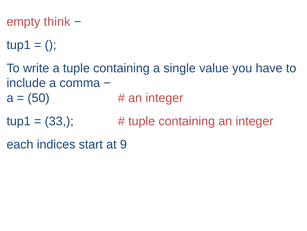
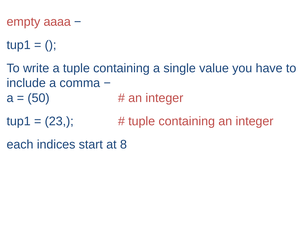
think: think -> aaaa (57, 22)
33: 33 -> 23 (59, 121)
9: 9 -> 8 (123, 144)
